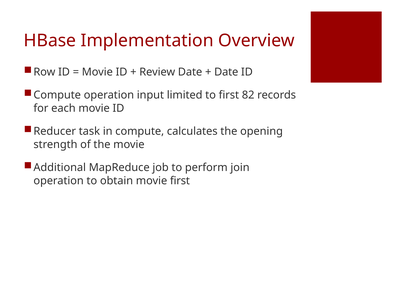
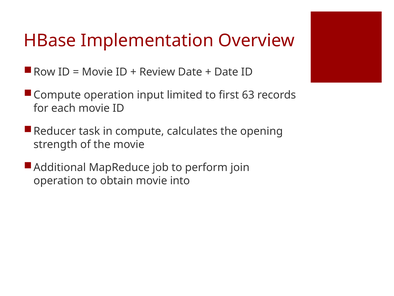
82: 82 -> 63 (248, 95)
movie first: first -> into (180, 180)
